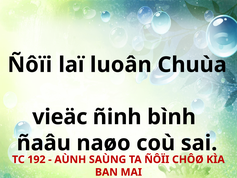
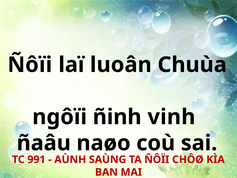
vieäc: vieäc -> ngôïi (60, 117)
bình: bình -> vinh (171, 117)
192: 192 -> 991 (36, 159)
